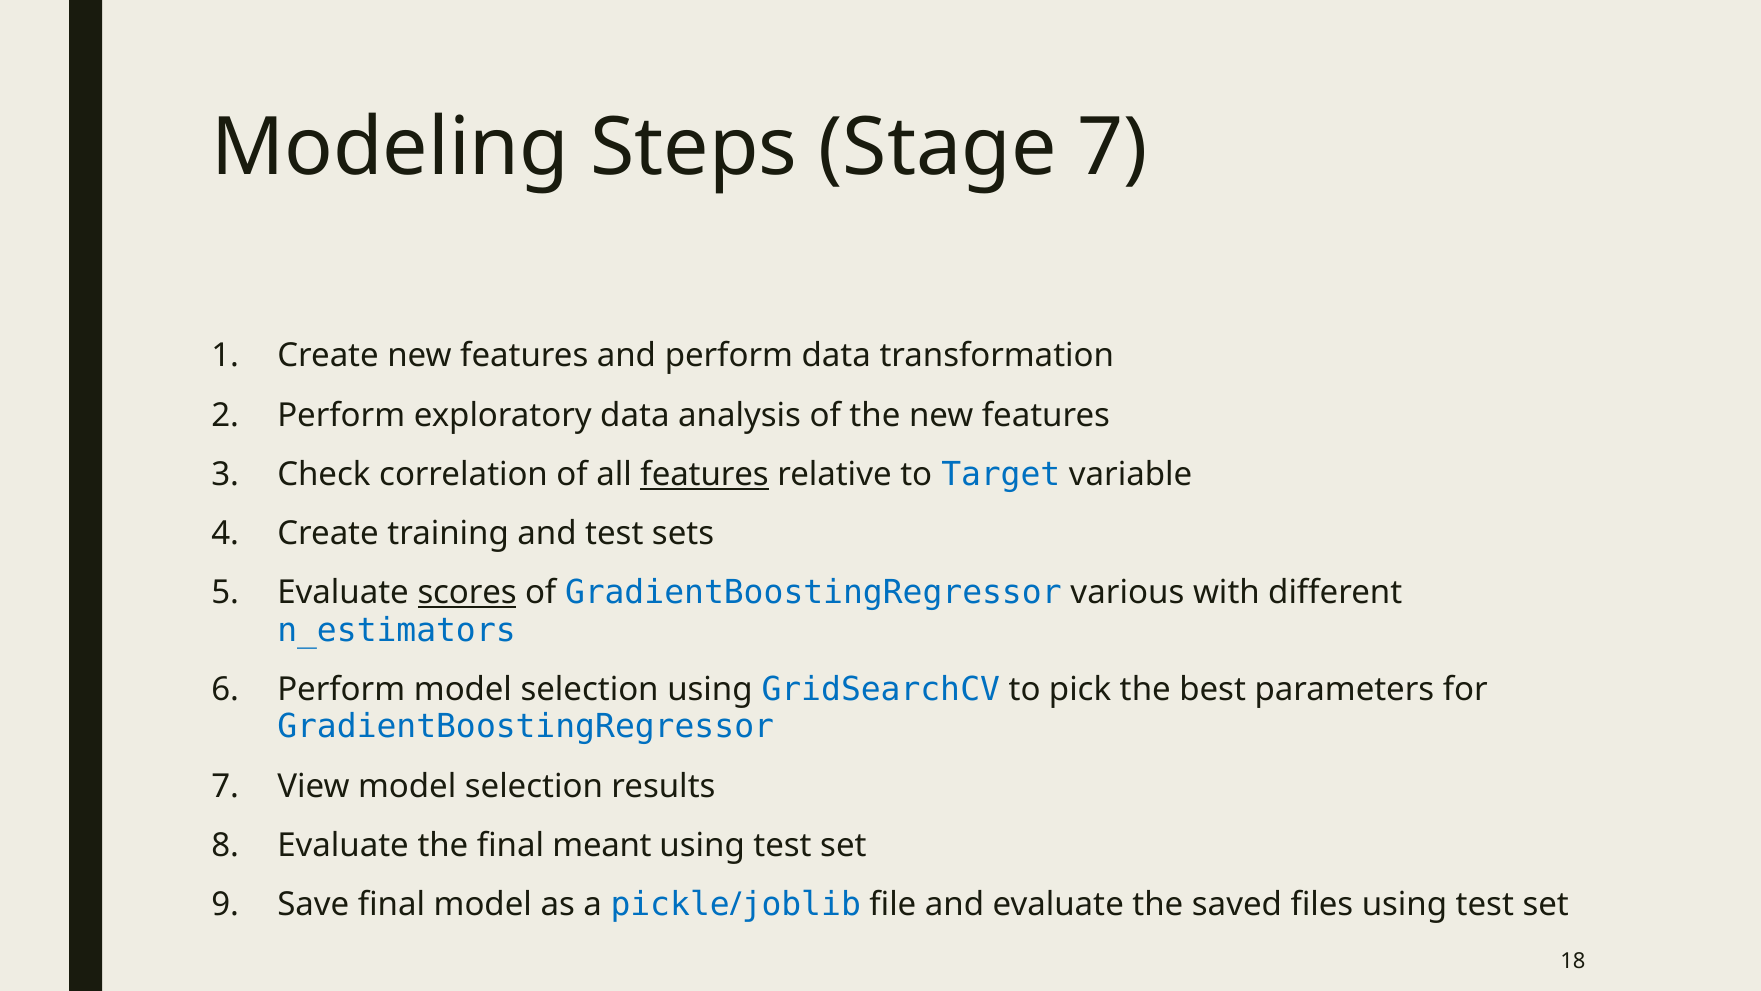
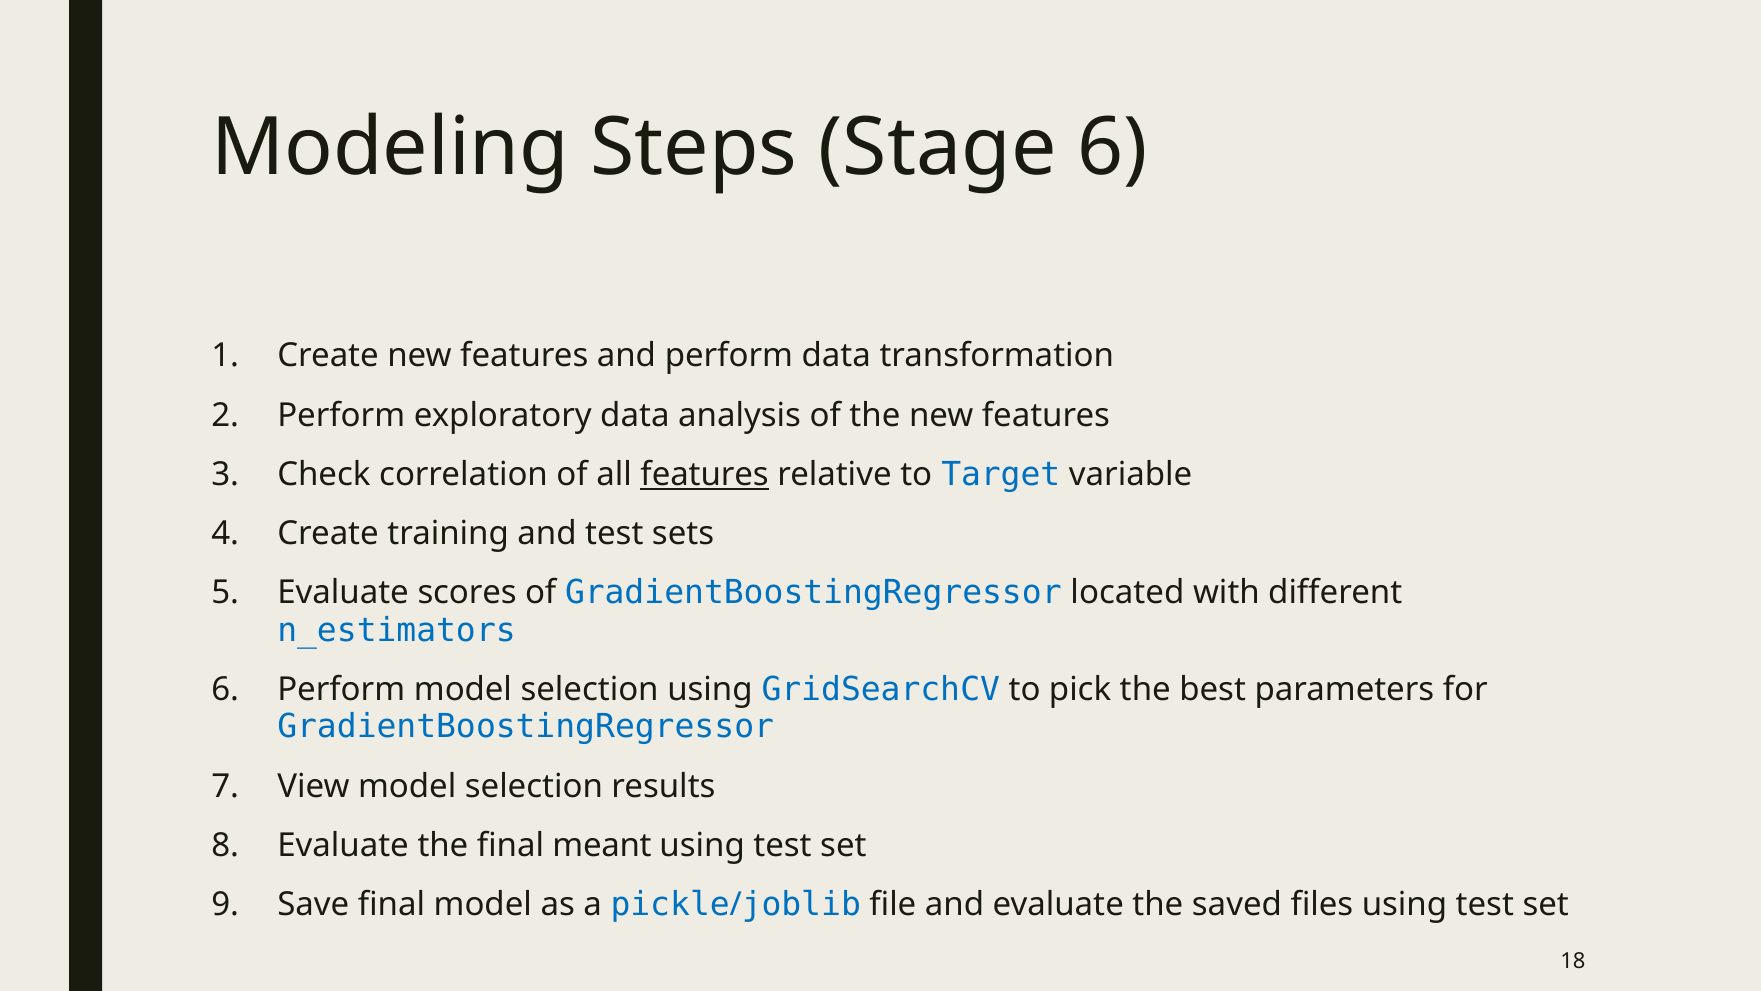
Stage 7: 7 -> 6 (1113, 148)
scores underline: present -> none (467, 593)
various: various -> located (1127, 593)
